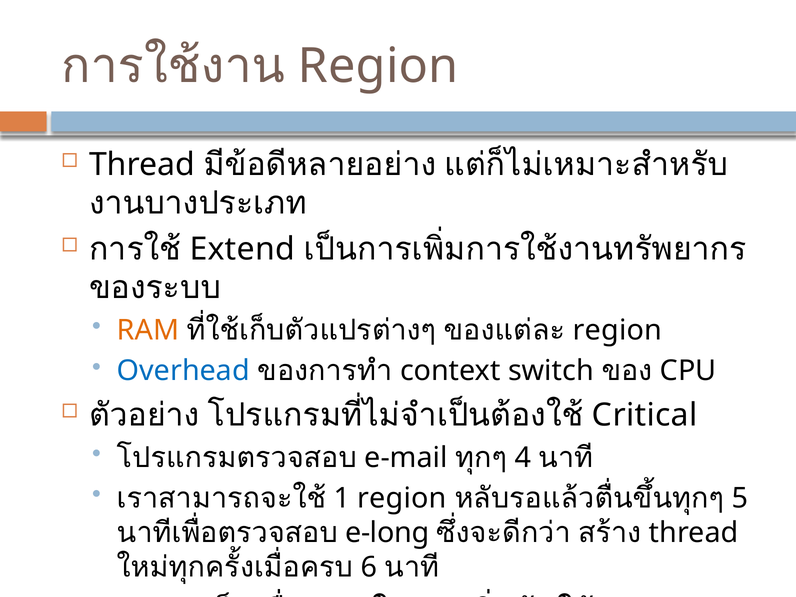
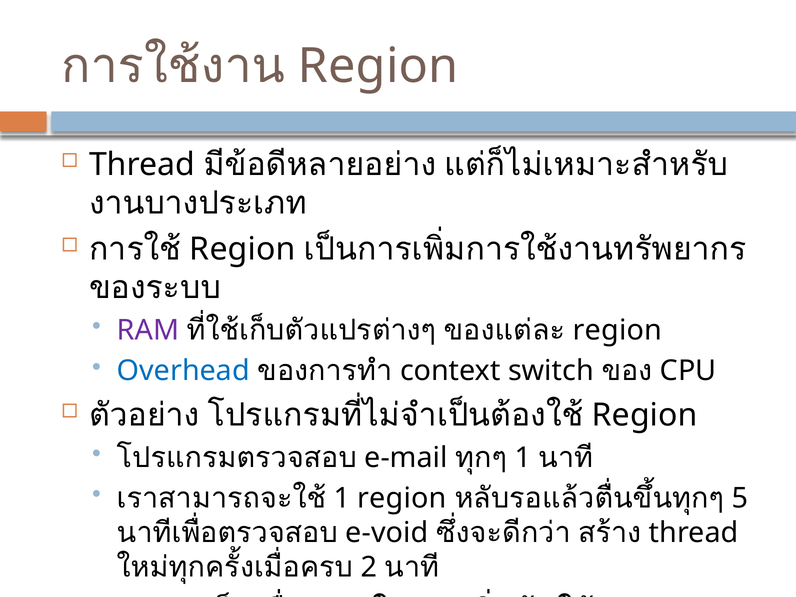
Extend: Extend -> Region (242, 249)
RAM colour: orange -> purple (148, 330)
Critical: Critical -> Region (645, 415)
4: 4 -> 1 (523, 458)
e-long: e-long -> e-void (387, 533)
6: 6 -> 2 (369, 567)
